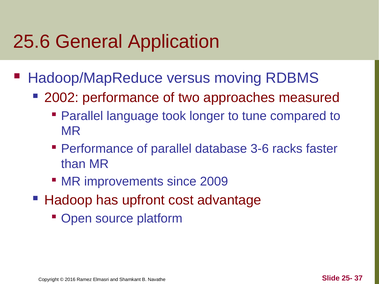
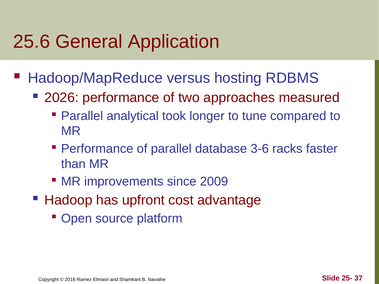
moving: moving -> hosting (238, 78)
2002: 2002 -> 2026 (62, 98)
language: language -> analytical (133, 116)
